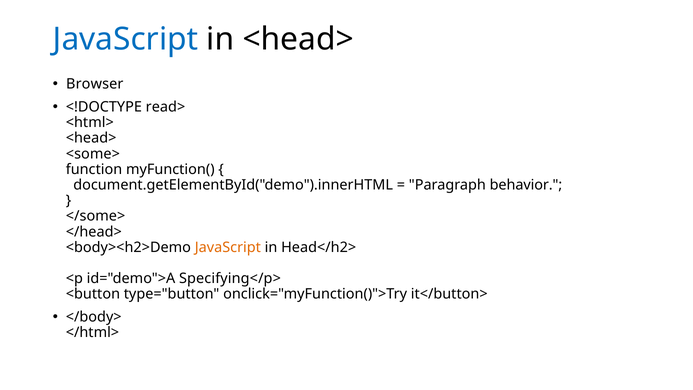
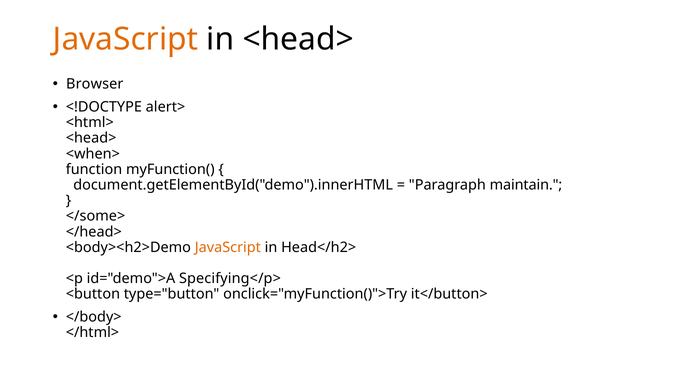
JavaScript colour: blue -> orange (126, 39)
read>: read> -> alert> (166, 107)
<some>: <some> -> <when> (93, 154)
behavior: behavior -> maintain (526, 185)
